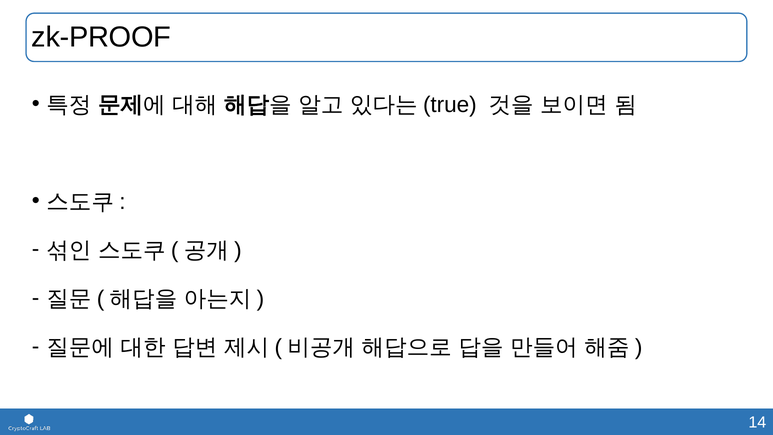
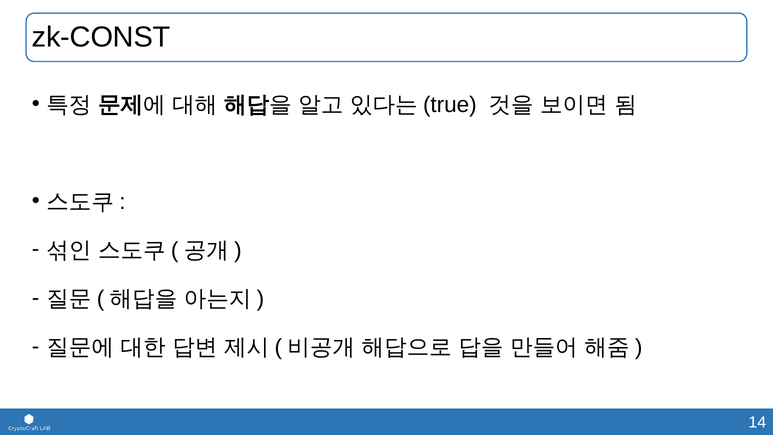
zk-PROOF: zk-PROOF -> zk-CONST (101, 37)
